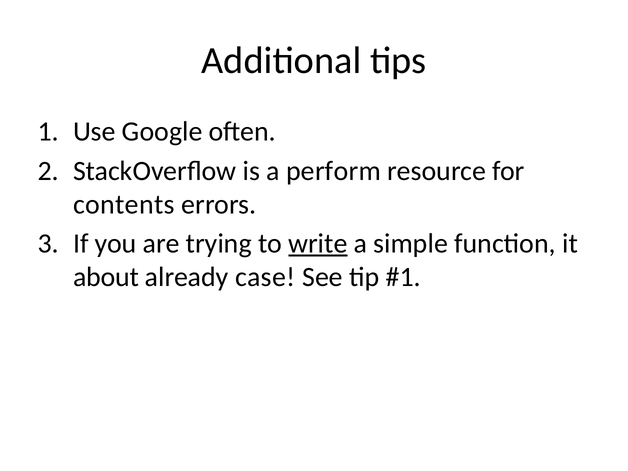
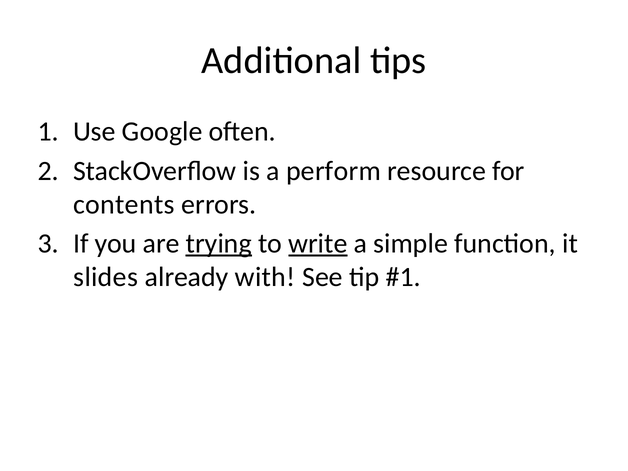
trying underline: none -> present (219, 243)
about: about -> slides (106, 277)
case: case -> with (265, 277)
